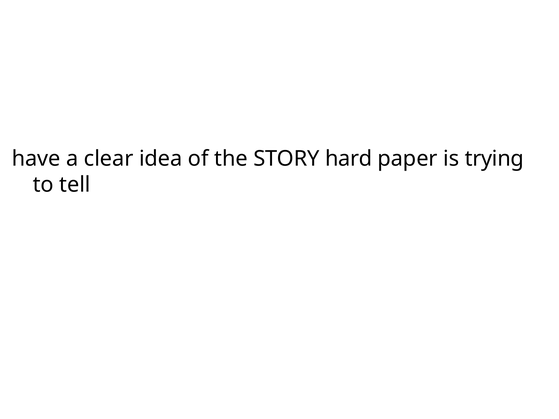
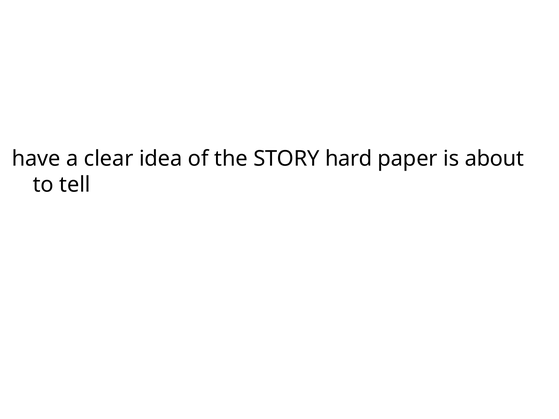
trying: trying -> about (494, 159)
